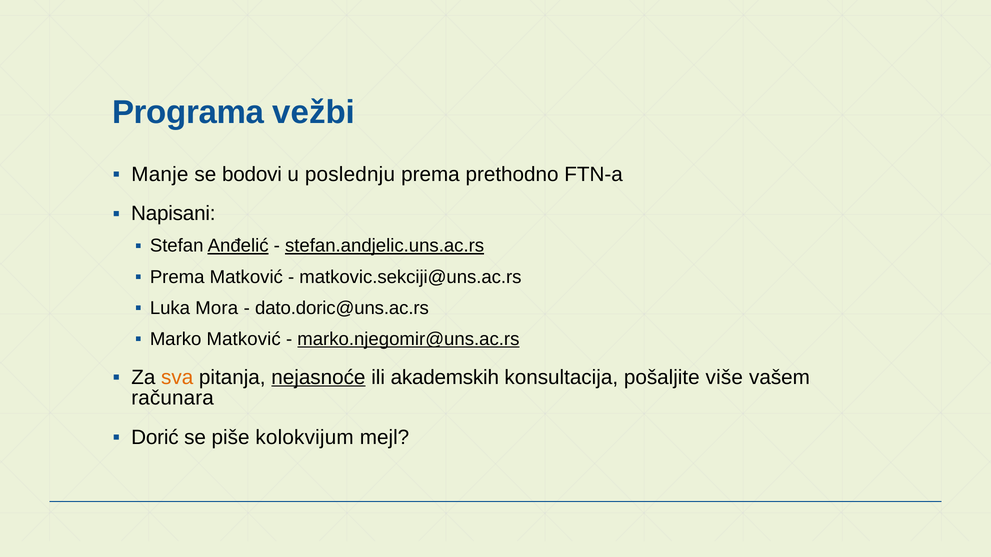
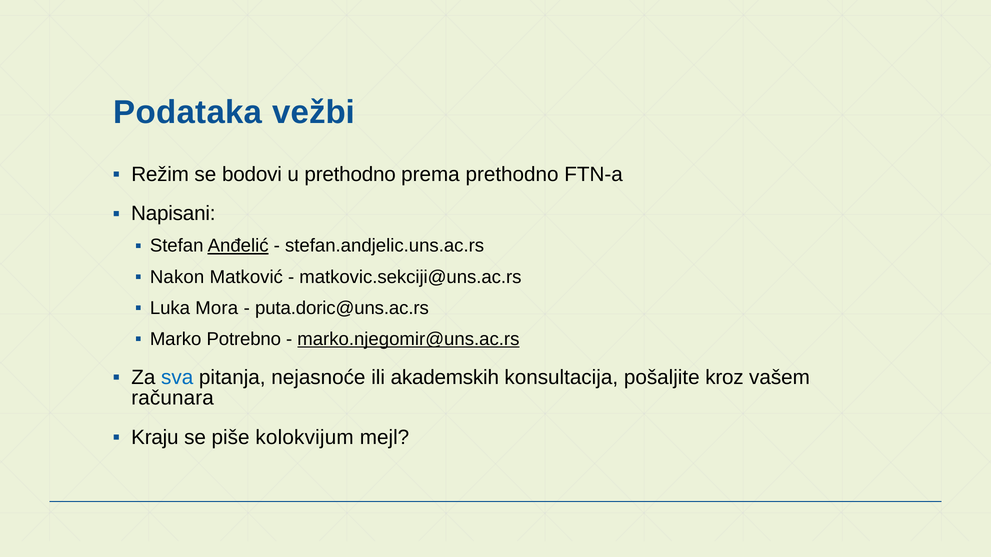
Programa: Programa -> Podataka (188, 113)
Manje: Manje -> Režim (160, 175)
u poslednju: poslednju -> prethodno (350, 175)
stefan.andjelic.uns.ac.rs underline: present -> none (385, 246)
Prema: Prema -> Nakon (177, 277)
dato.doric@uns.ac.rs: dato.doric@uns.ac.rs -> puta.doric@uns.ac.rs (342, 308)
Marko Matković: Matković -> Potrebno (244, 339)
sva colour: orange -> blue (177, 378)
nejasnoće underline: present -> none (318, 378)
više: više -> kroz (724, 378)
Dorić: Dorić -> Kraju (155, 438)
